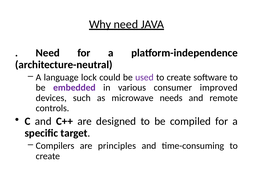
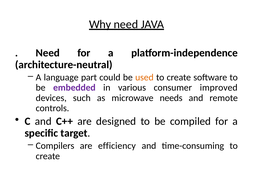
lock: lock -> part (89, 77)
used colour: purple -> orange (144, 77)
principles: principles -> efficiency (117, 146)
